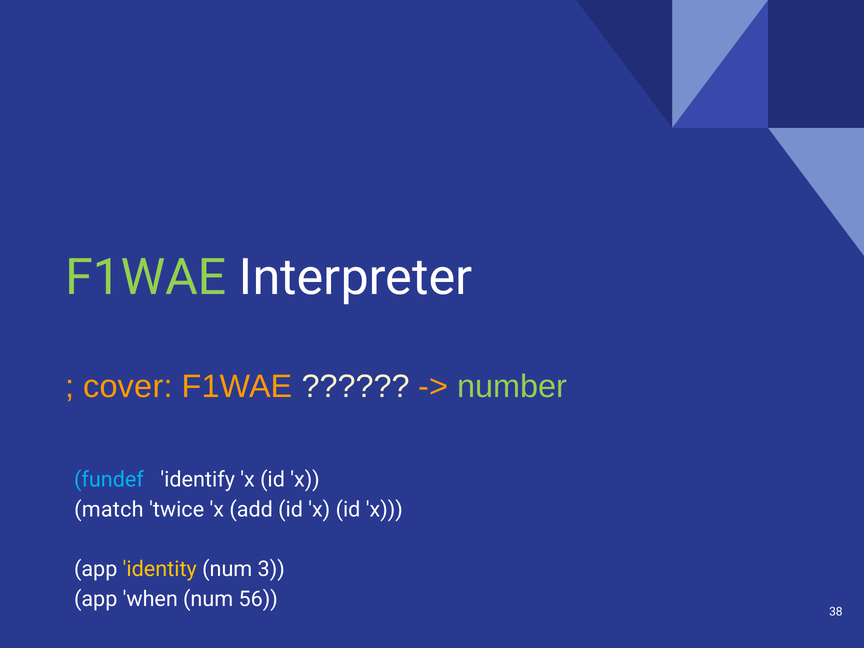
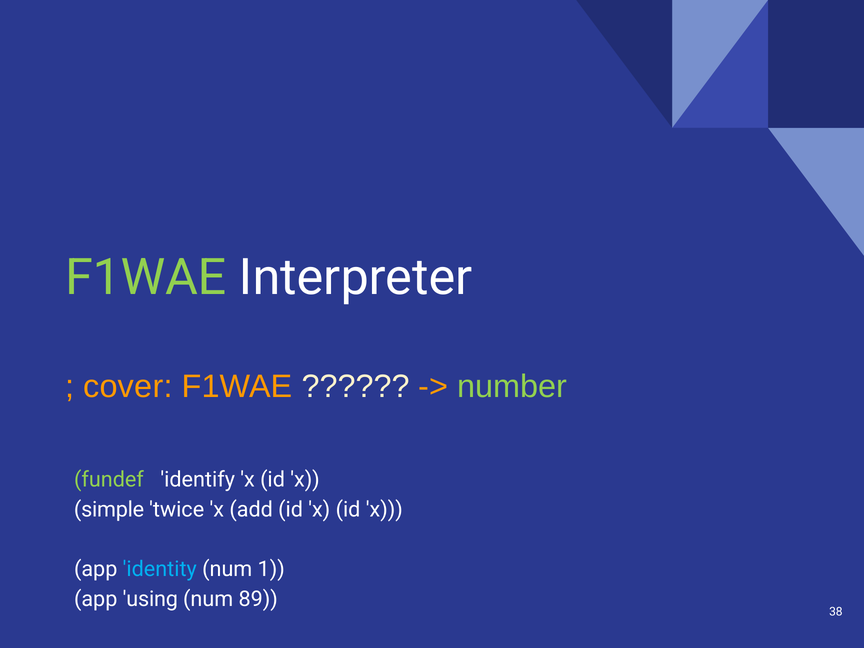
fundef colour: light blue -> light green (109, 480)
match: match -> simple (109, 510)
identity colour: yellow -> light blue (160, 569)
3: 3 -> 1 (271, 569)
when: when -> using (150, 599)
56: 56 -> 89 (258, 599)
